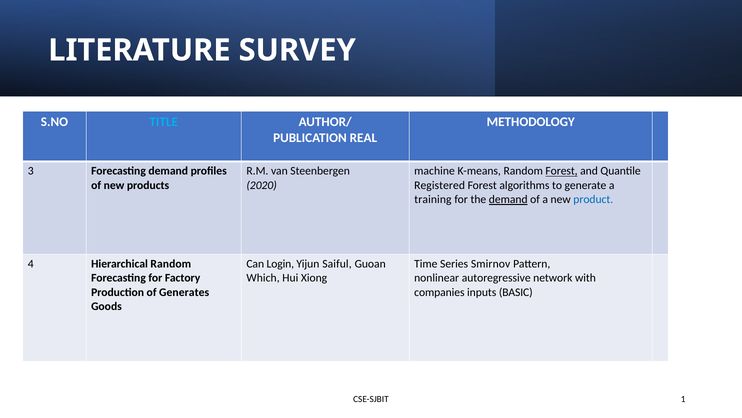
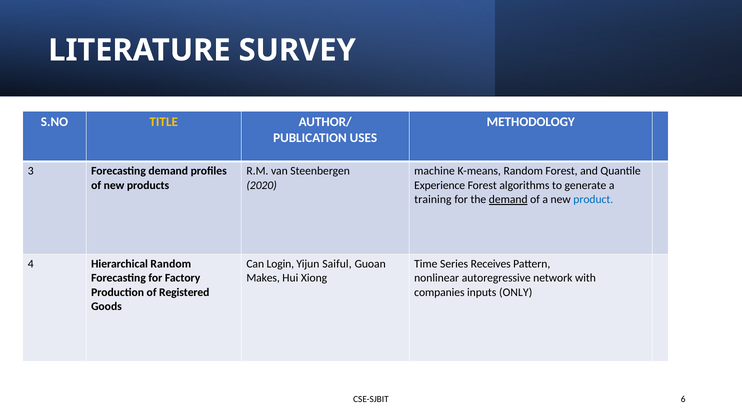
TITLE colour: light blue -> yellow (164, 122)
REAL: REAL -> USES (363, 138)
Forest underline: present -> none (562, 171)
Registered: Registered -> Experience (440, 185)
Smirnov: Smirnov -> Receives (491, 263)
Which: Which -> Makes (263, 278)
Generates: Generates -> Registered (184, 292)
BASIC: BASIC -> ONLY (516, 292)
1: 1 -> 6 (683, 398)
